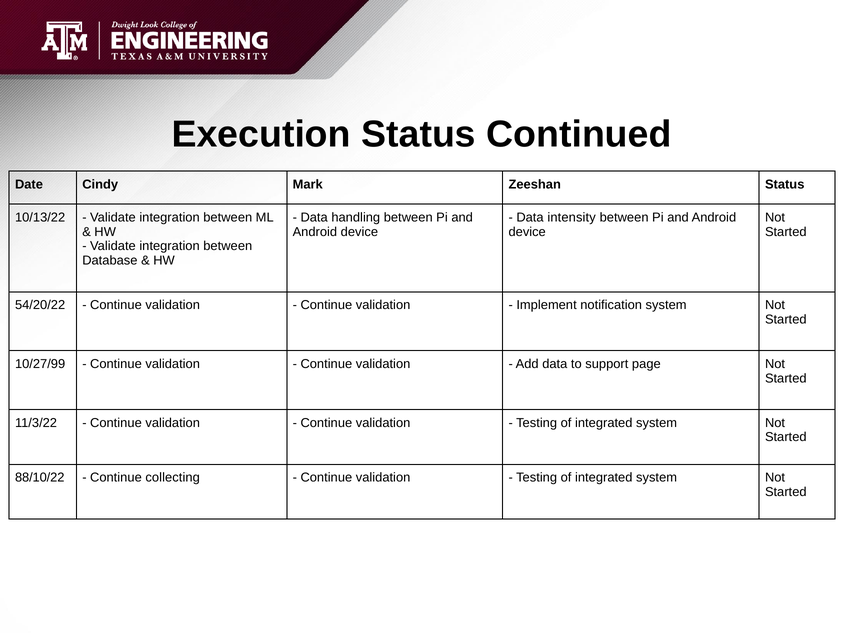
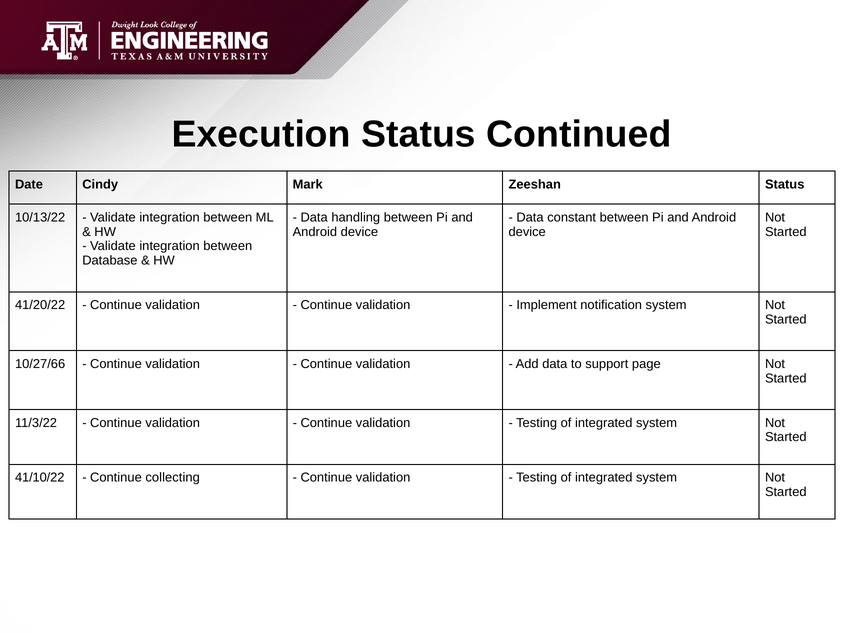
intensity: intensity -> constant (572, 217)
54/20/22: 54/20/22 -> 41/20/22 (40, 305)
10/27/99: 10/27/99 -> 10/27/66 (40, 364)
88/10/22: 88/10/22 -> 41/10/22 (40, 478)
